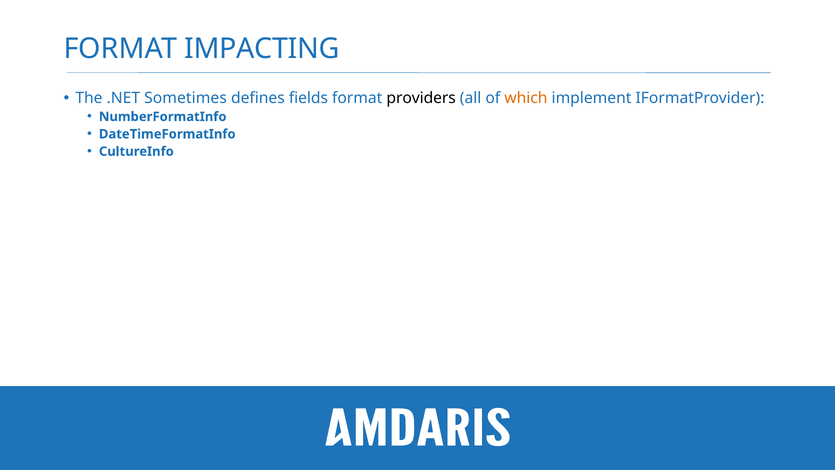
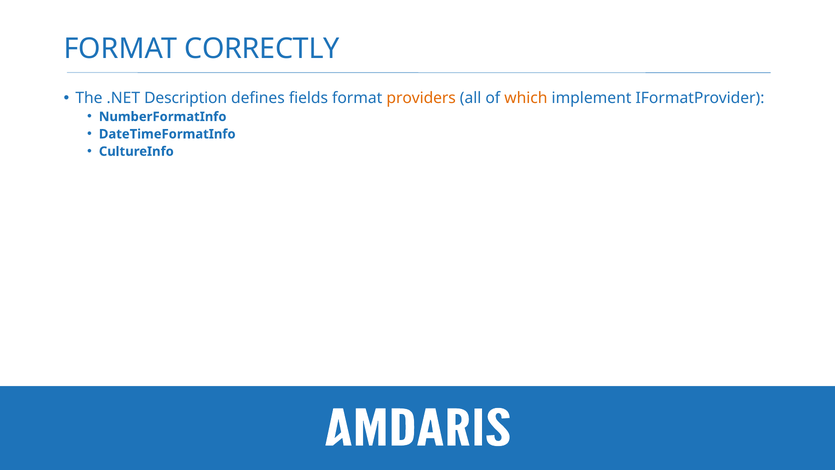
IMPACTING: IMPACTING -> CORRECTLY (262, 49)
Sometimes: Sometimes -> Description (186, 98)
providers colour: black -> orange (421, 98)
